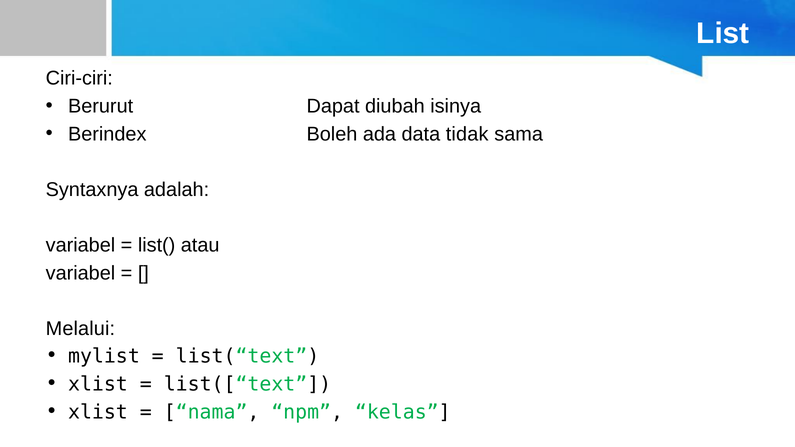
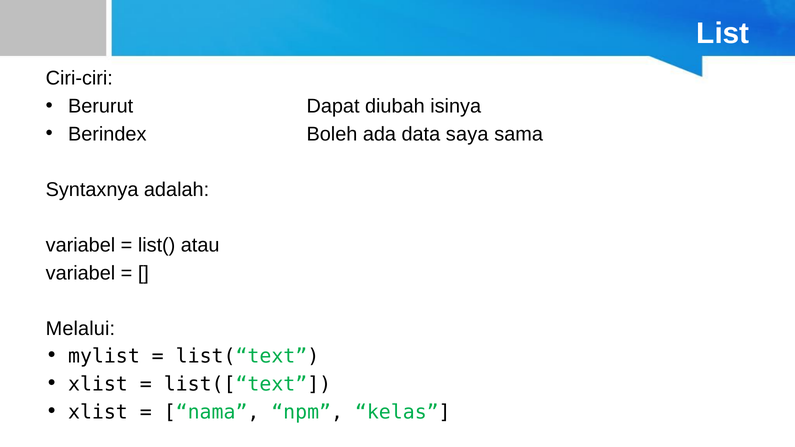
tidak: tidak -> saya (467, 134)
